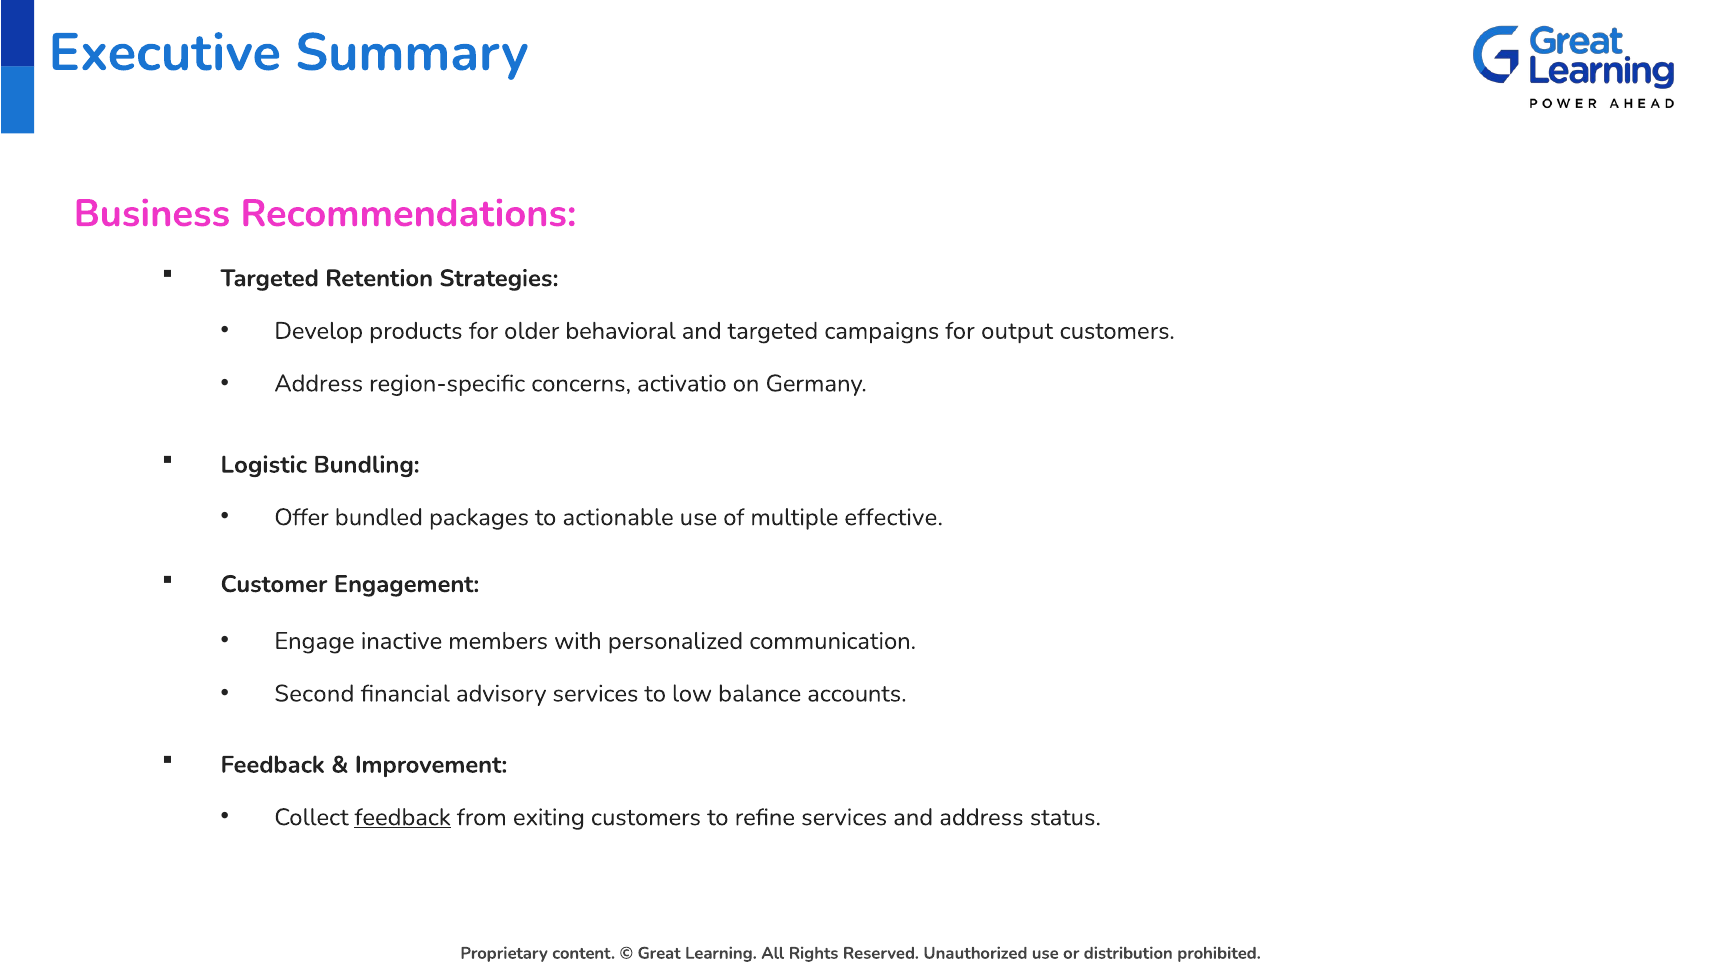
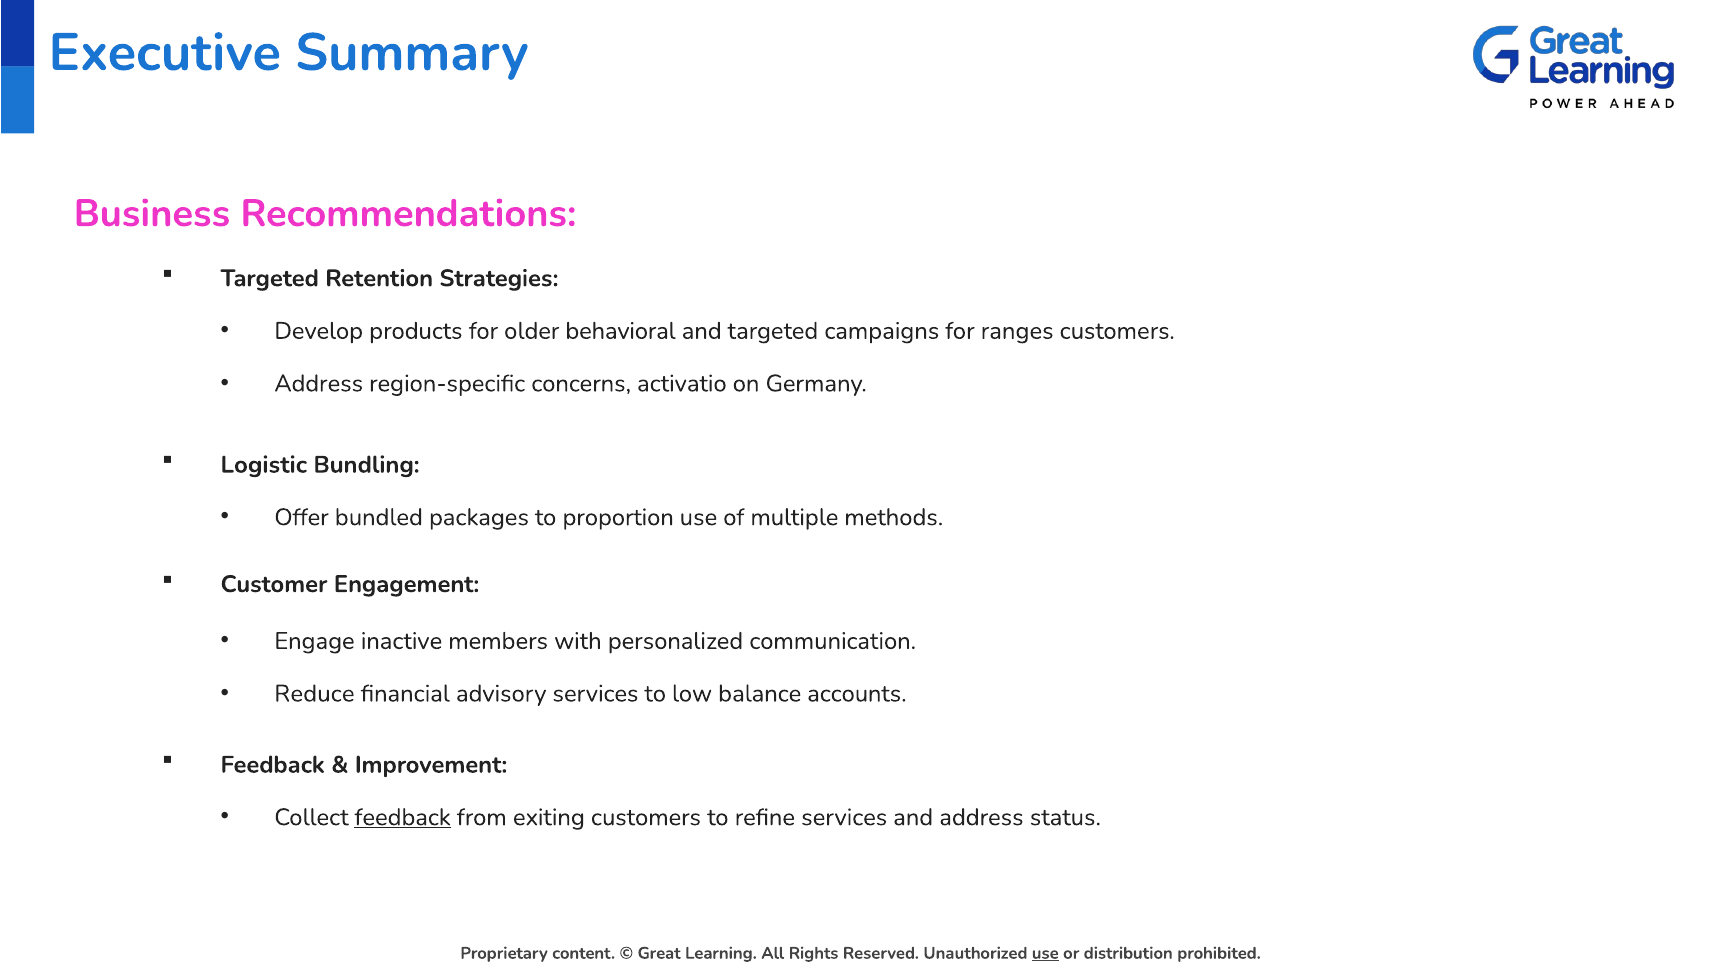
output: output -> ranges (1017, 331)
actionable: actionable -> proportion (618, 517)
effective: effective -> methods (894, 517)
Second: Second -> Reduce (314, 694)
use underline: none -> present (1045, 953)
